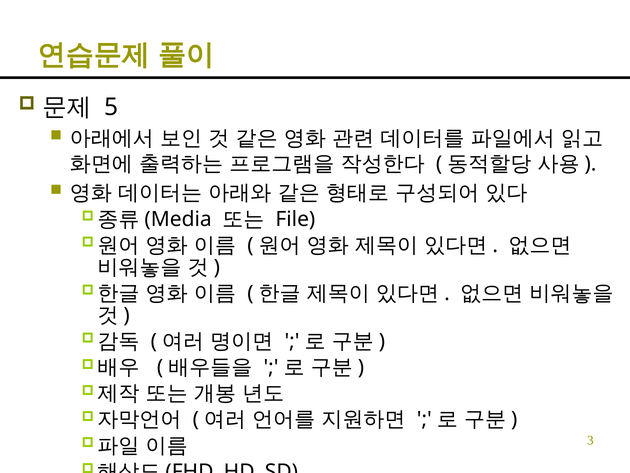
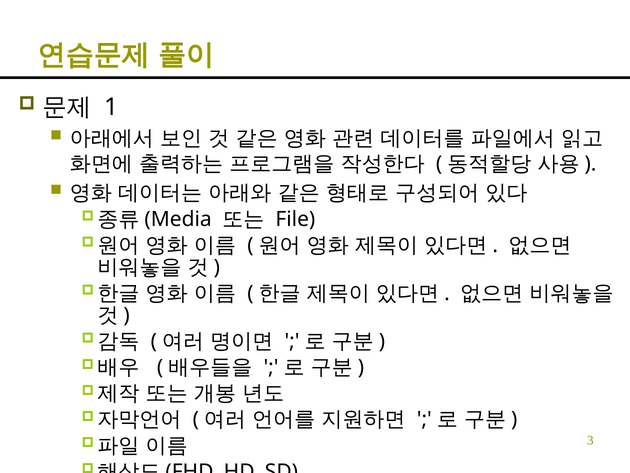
5: 5 -> 1 (111, 107)
